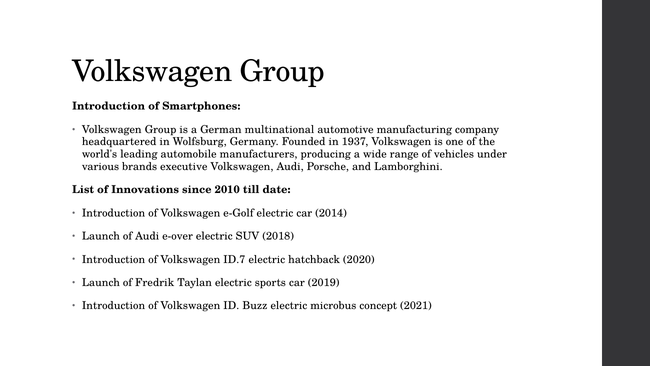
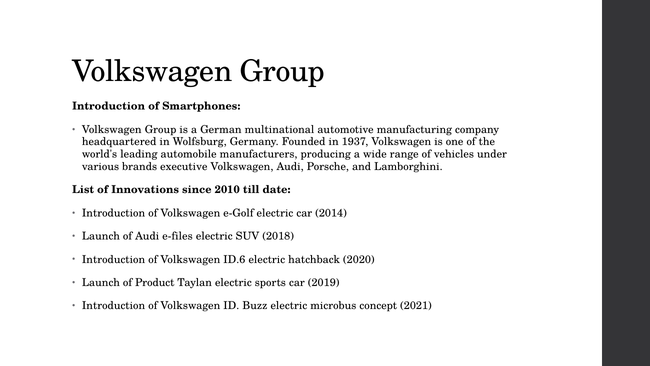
e-over: e-over -> e-files (178, 236)
ID.7: ID.7 -> ID.6 (234, 259)
Fredrik: Fredrik -> Product (155, 282)
